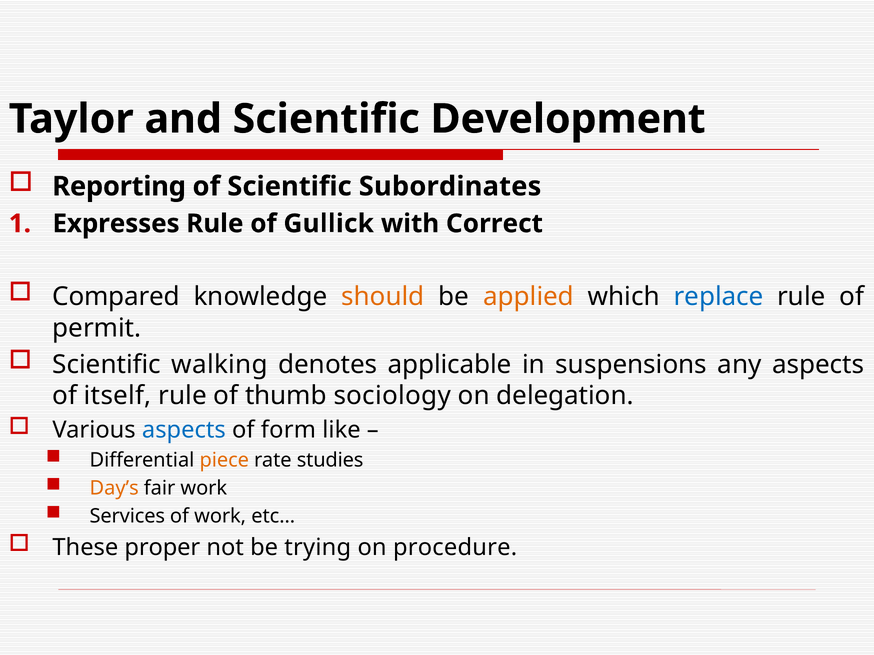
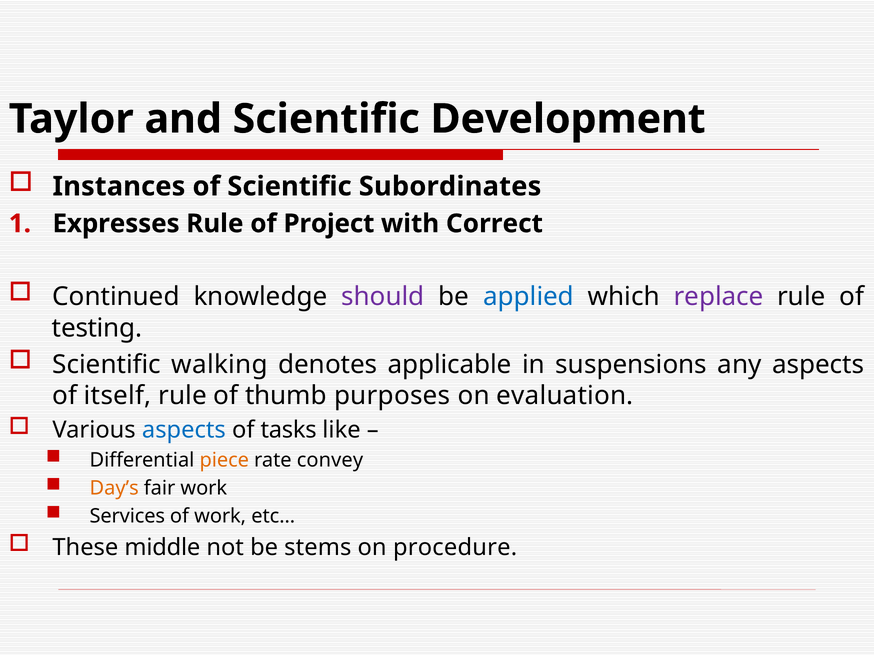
Reporting: Reporting -> Instances (119, 187)
Gullick: Gullick -> Project (329, 224)
Compared: Compared -> Continued (116, 297)
should colour: orange -> purple (383, 297)
applied colour: orange -> blue (529, 297)
replace colour: blue -> purple (719, 297)
permit: permit -> testing (97, 328)
sociology: sociology -> purposes (392, 396)
delegation: delegation -> evaluation (565, 396)
form: form -> tasks (289, 430)
studies: studies -> convey (330, 460)
proper: proper -> middle (162, 548)
trying: trying -> stems (318, 548)
